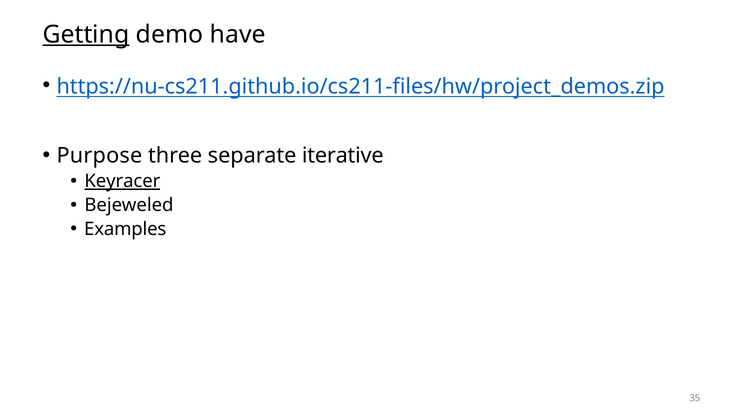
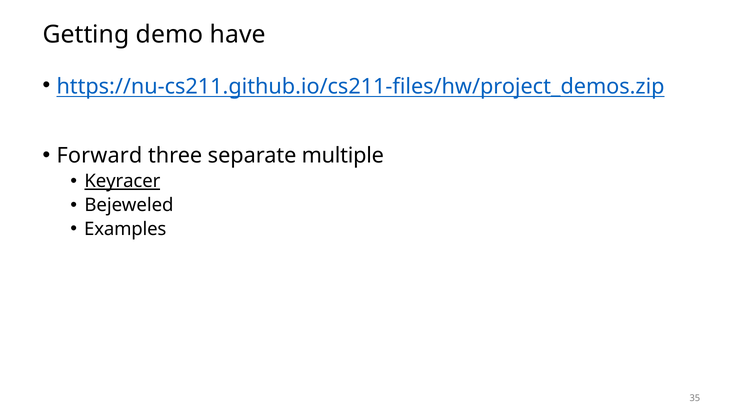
Getting underline: present -> none (86, 35)
Purpose: Purpose -> Forward (99, 156)
iterative: iterative -> multiple (343, 156)
